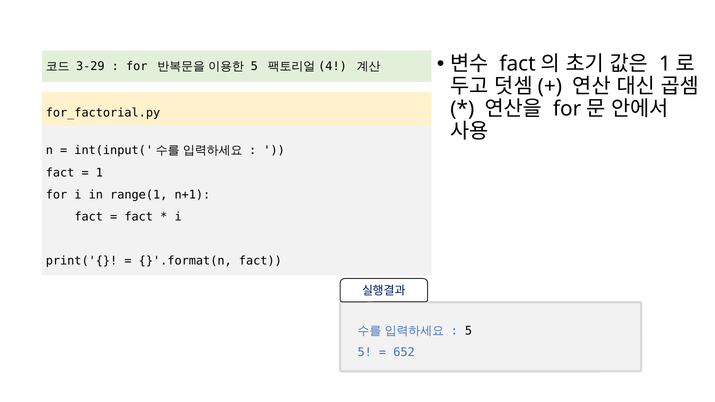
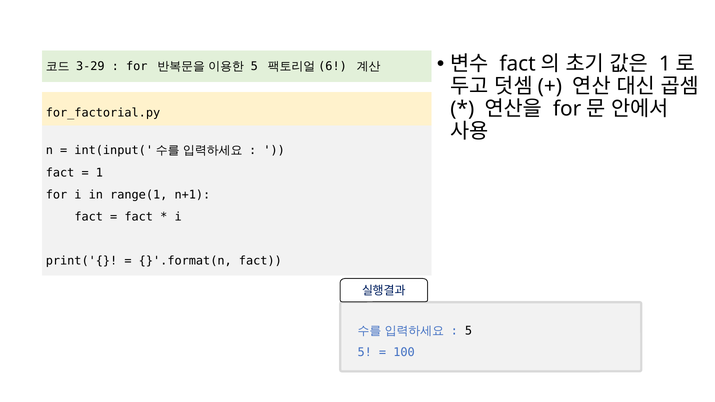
4: 4 -> 6 (333, 66)
652: 652 -> 100 (404, 352)
